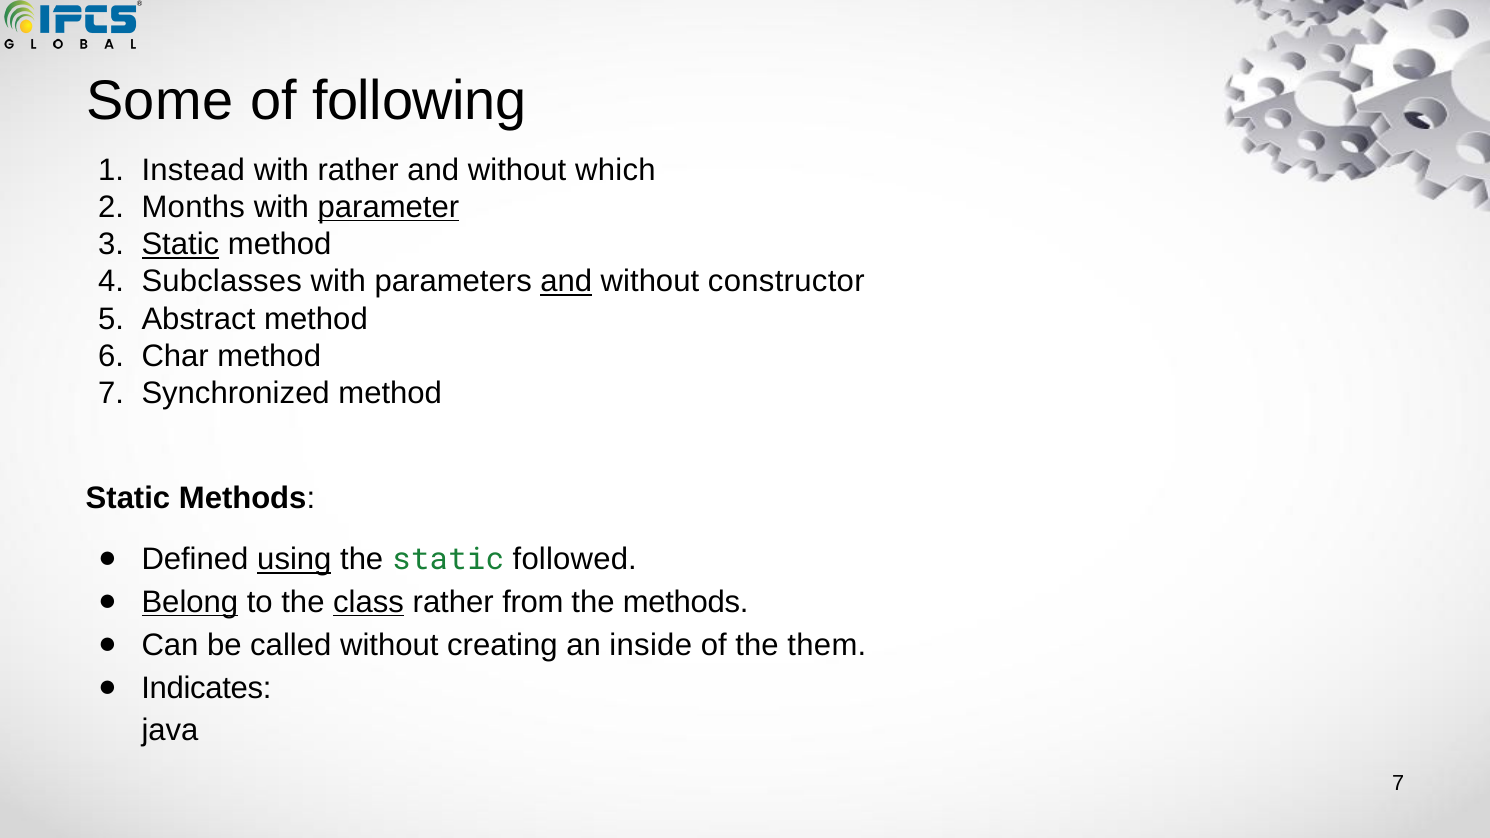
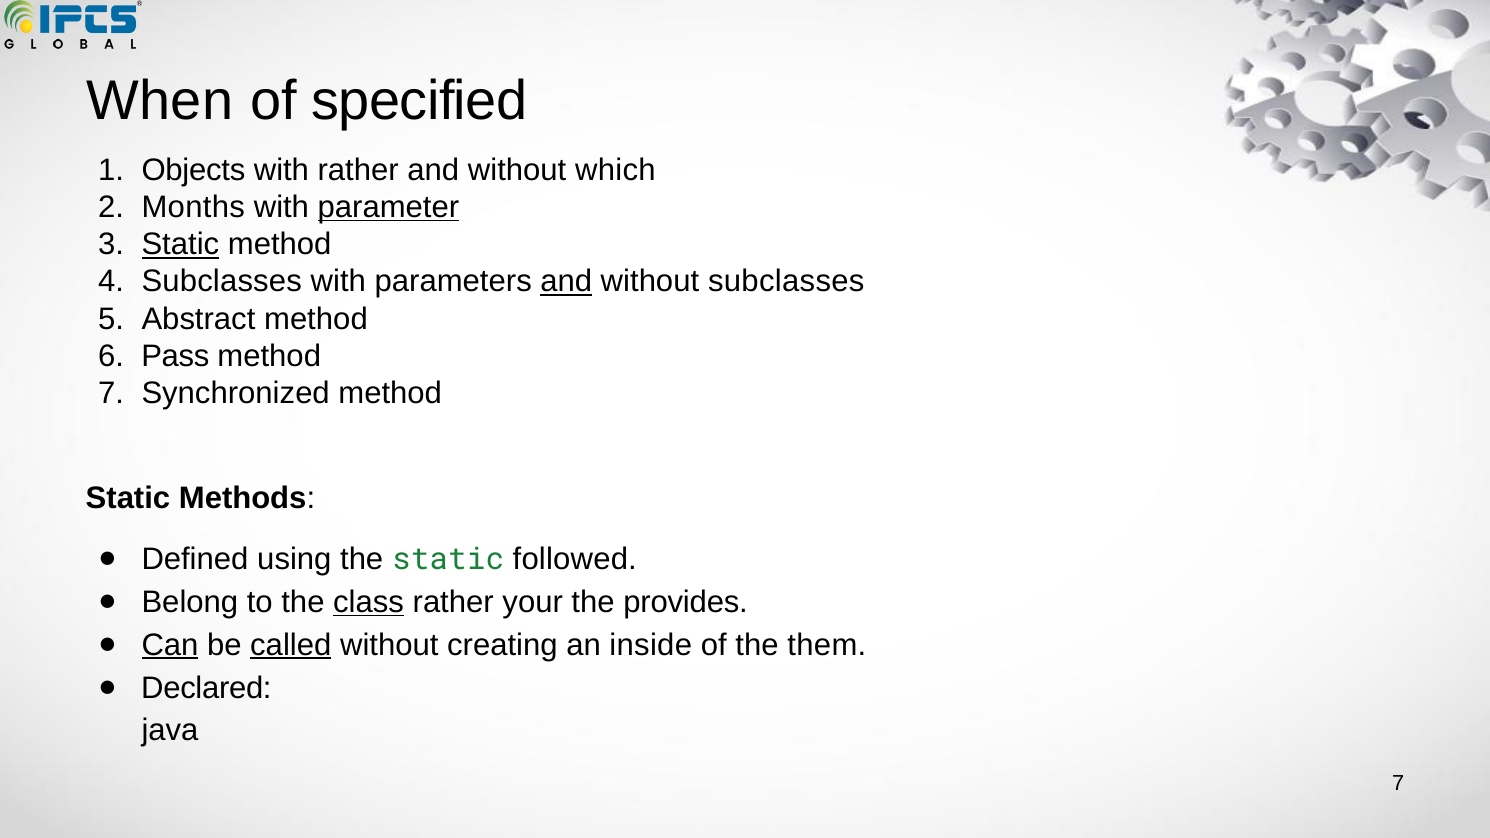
Some: Some -> When (160, 101)
following: following -> specified (419, 101)
Instead: Instead -> Objects (193, 170)
without constructor: constructor -> subclasses (786, 282)
Char: Char -> Pass (175, 356)
using underline: present -> none (294, 559)
Belong underline: present -> none (190, 602)
from: from -> your (533, 602)
the methods: methods -> provides (686, 602)
Can underline: none -> present (170, 645)
called underline: none -> present (291, 645)
Indicates: Indicates -> Declared (206, 688)
